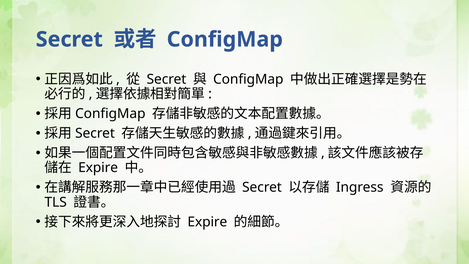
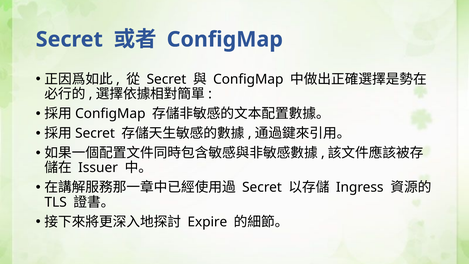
Expire: Expire -> Issuer (98, 168)
